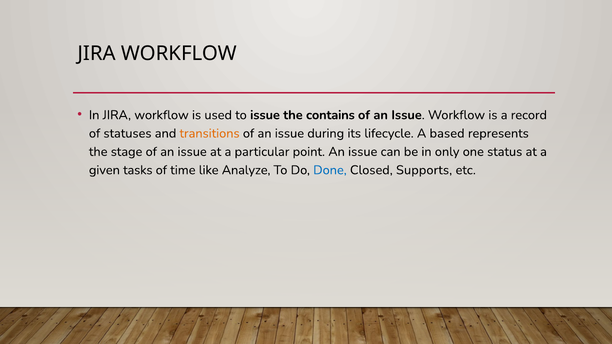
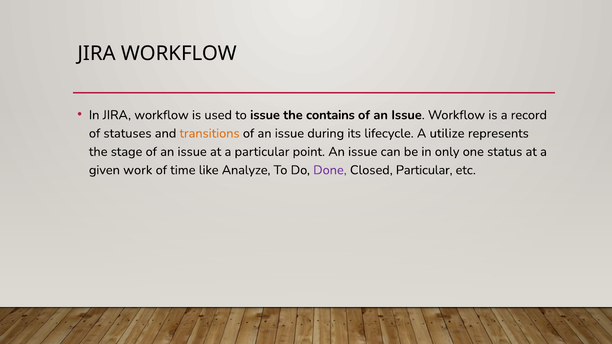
based: based -> utilize (447, 133)
tasks: tasks -> work (138, 170)
Done colour: blue -> purple (330, 170)
Closed Supports: Supports -> Particular (424, 170)
